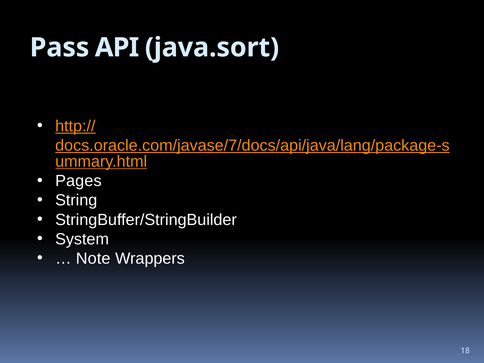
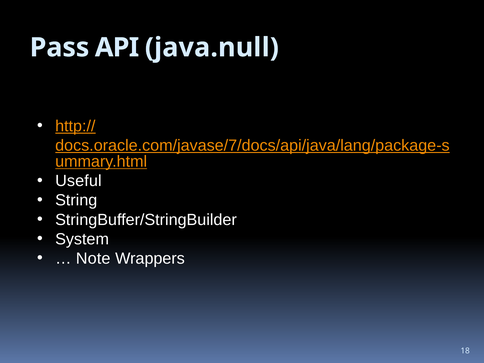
java.sort: java.sort -> java.null (212, 47)
Pages: Pages -> Useful (78, 181)
